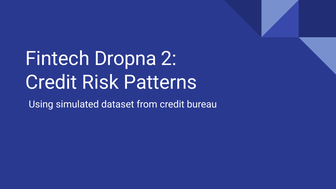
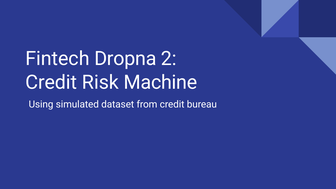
Patterns: Patterns -> Machine (160, 82)
